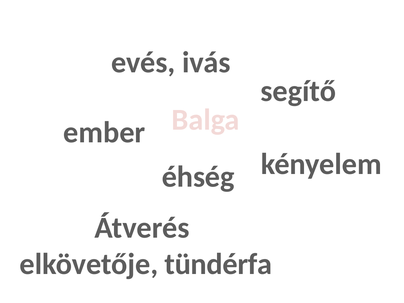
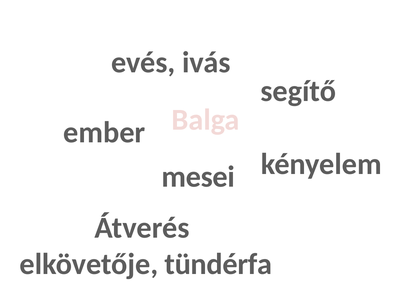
éhség: éhség -> mesei (198, 177)
